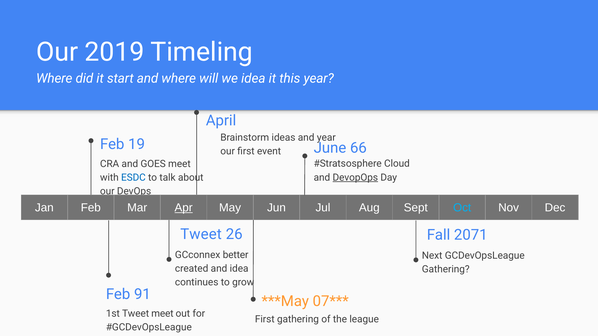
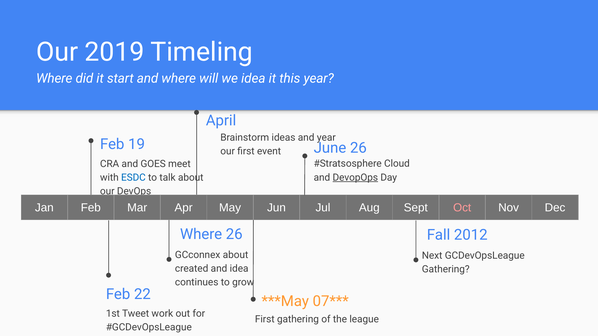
June 66: 66 -> 26 (358, 148)
Apr underline: present -> none (184, 208)
Oct colour: light blue -> pink (462, 208)
Tweet: Tweet -> Where (201, 235)
2071: 2071 -> 2012 (471, 235)
GCconnex better: better -> about (236, 255)
91: 91 -> 22 (142, 294)
Tweet meet: meet -> work (162, 314)
